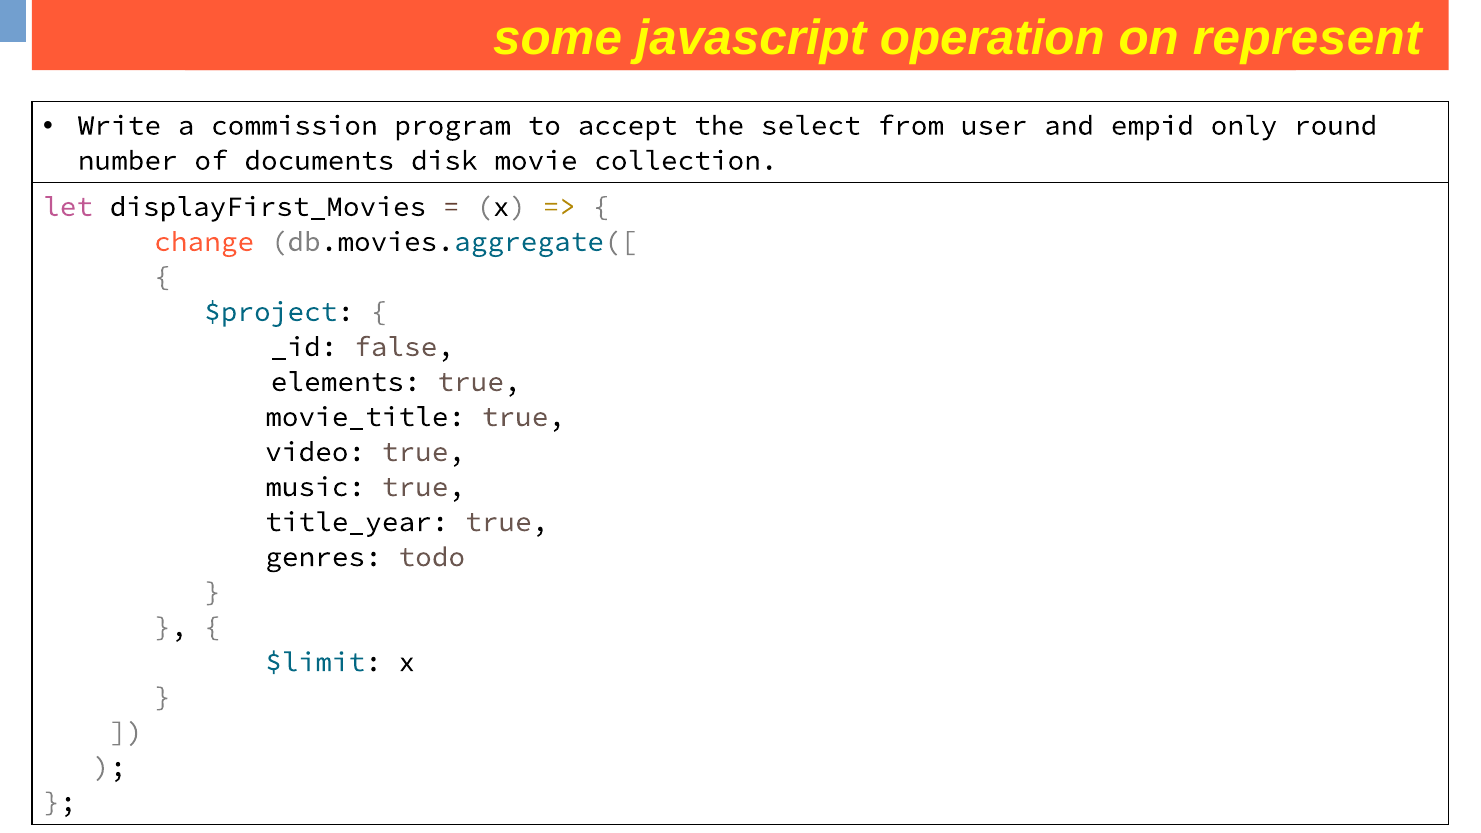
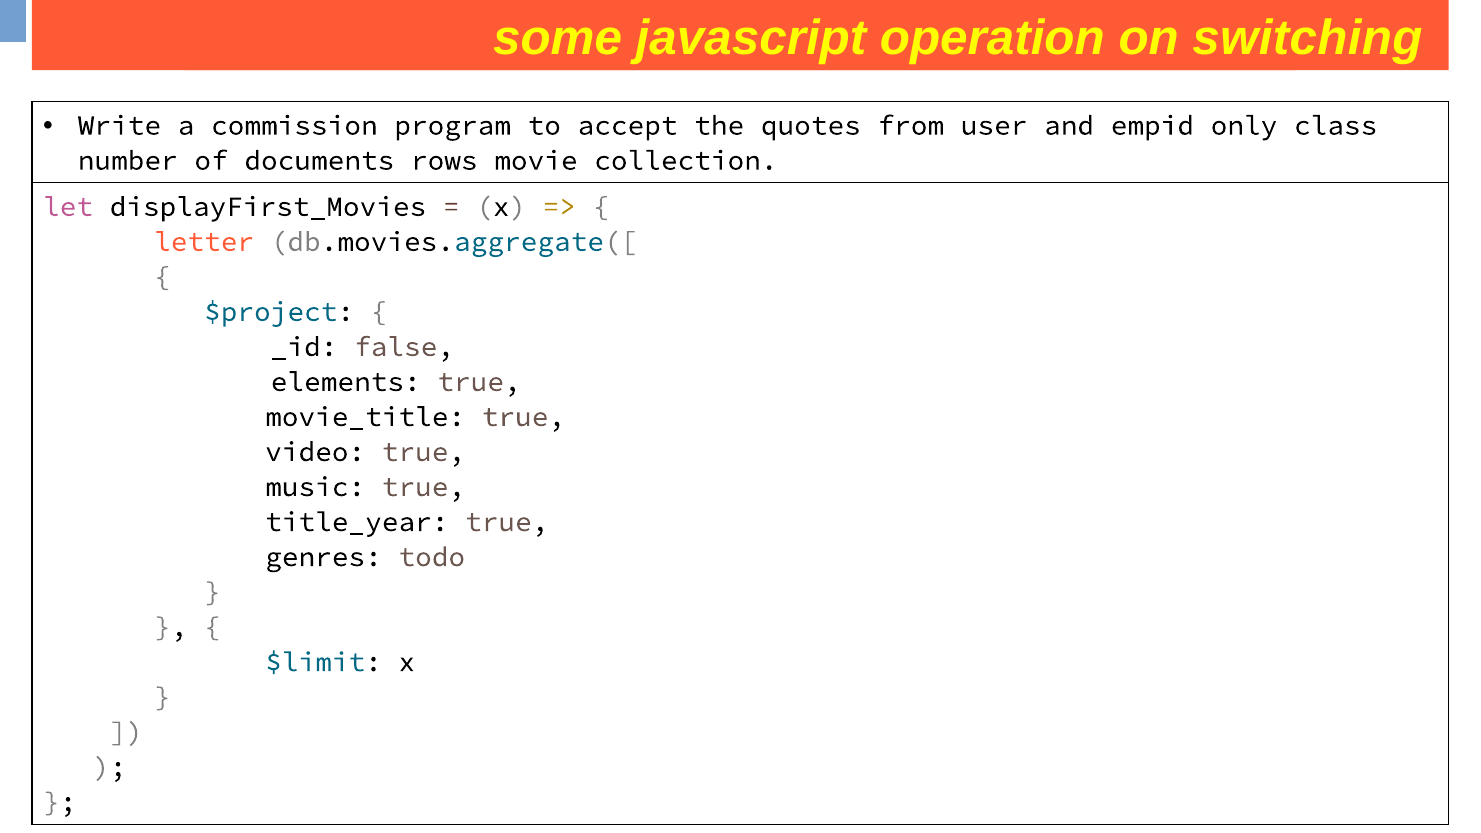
represent: represent -> switching (1307, 39)
select: select -> quotes (811, 125)
round: round -> class (1336, 125)
disk: disk -> rows (444, 160)
change: change -> letter (204, 242)
